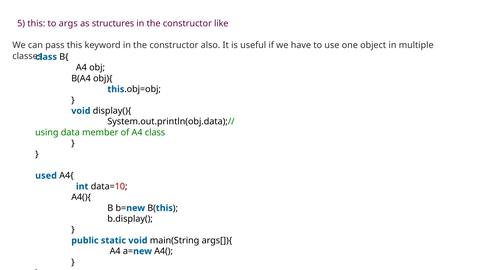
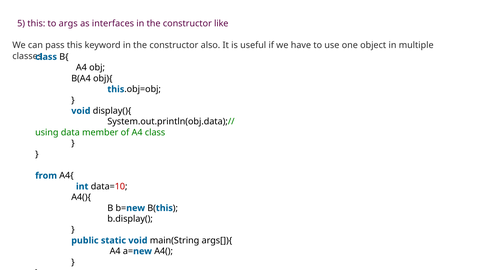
structures: structures -> interfaces (113, 24)
used: used -> from (46, 176)
